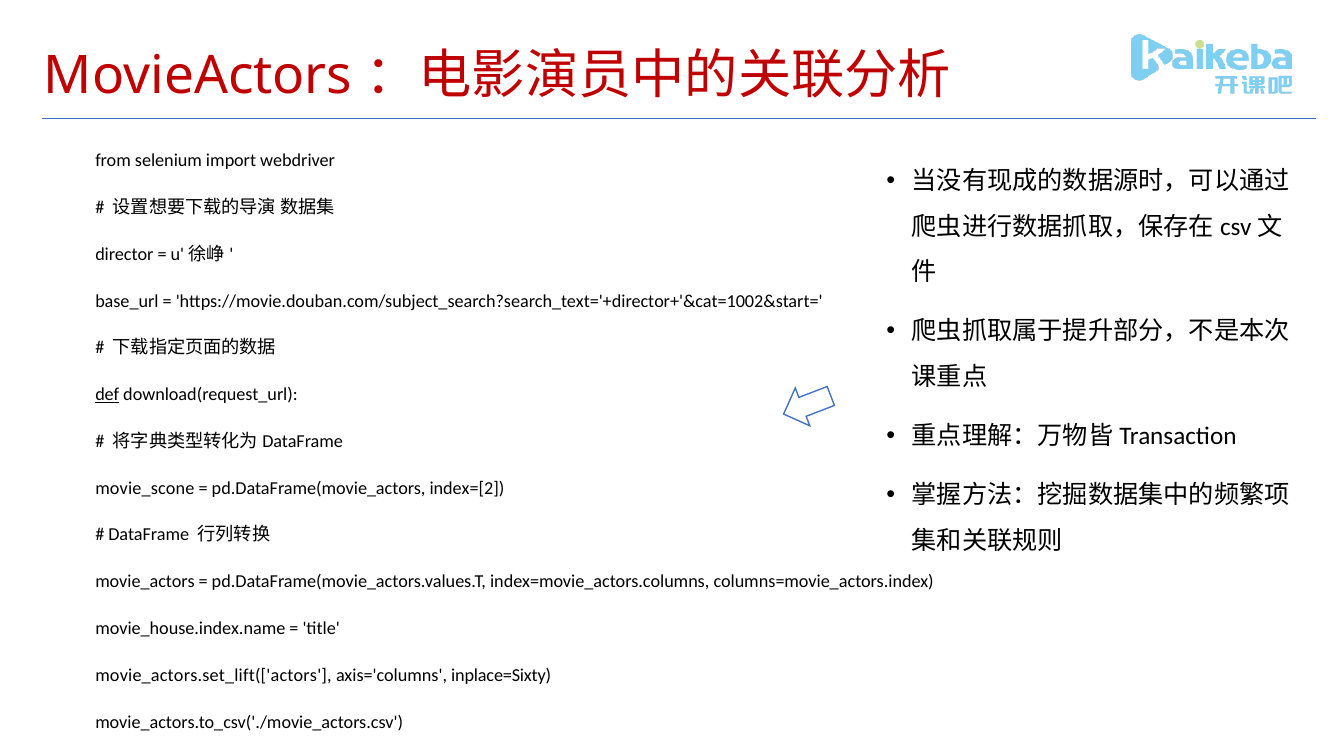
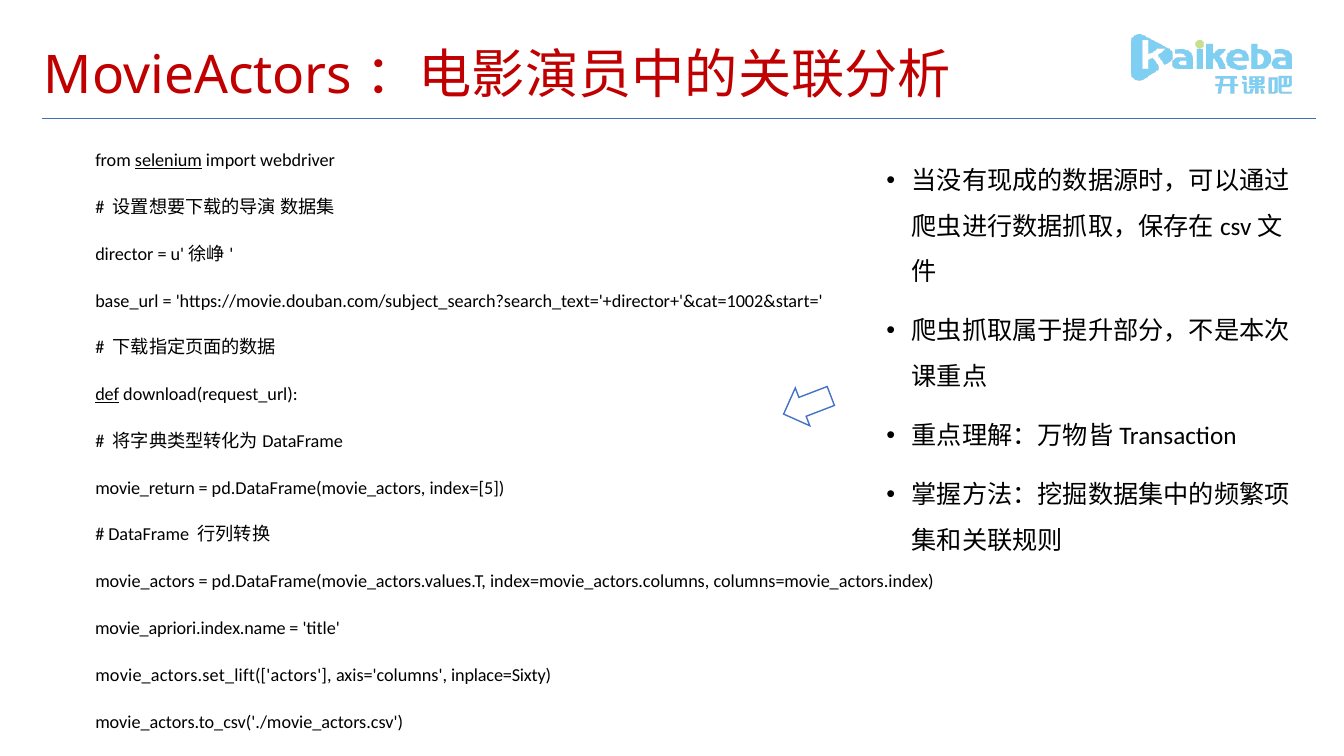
selenium underline: none -> present (168, 161)
movie_scone: movie_scone -> movie_return (145, 488)
index=[2: index=[2 -> index=[5 (467, 488)
movie_house.index.name: movie_house.index.name -> movie_apriori.index.name (190, 629)
